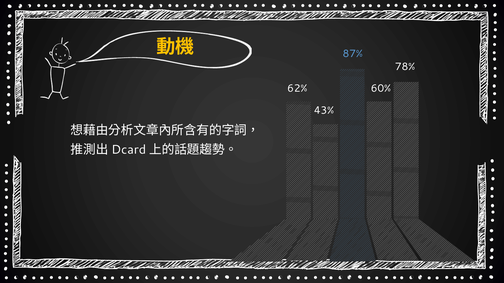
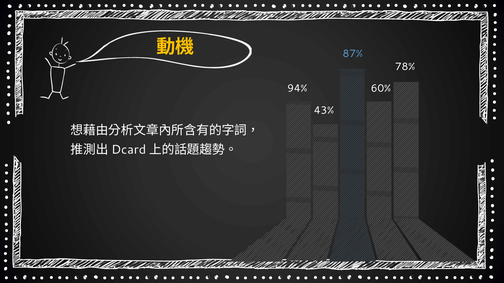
62%: 62% -> 94% (297, 88)
